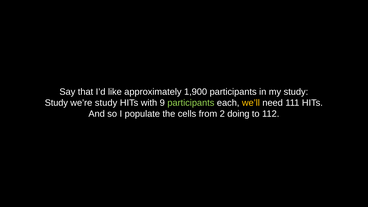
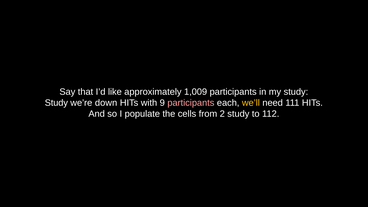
1,900: 1,900 -> 1,009 (196, 92)
we’re study: study -> down (106, 103)
participants colour: light green -> pink (191, 103)
2 doing: doing -> study (238, 114)
